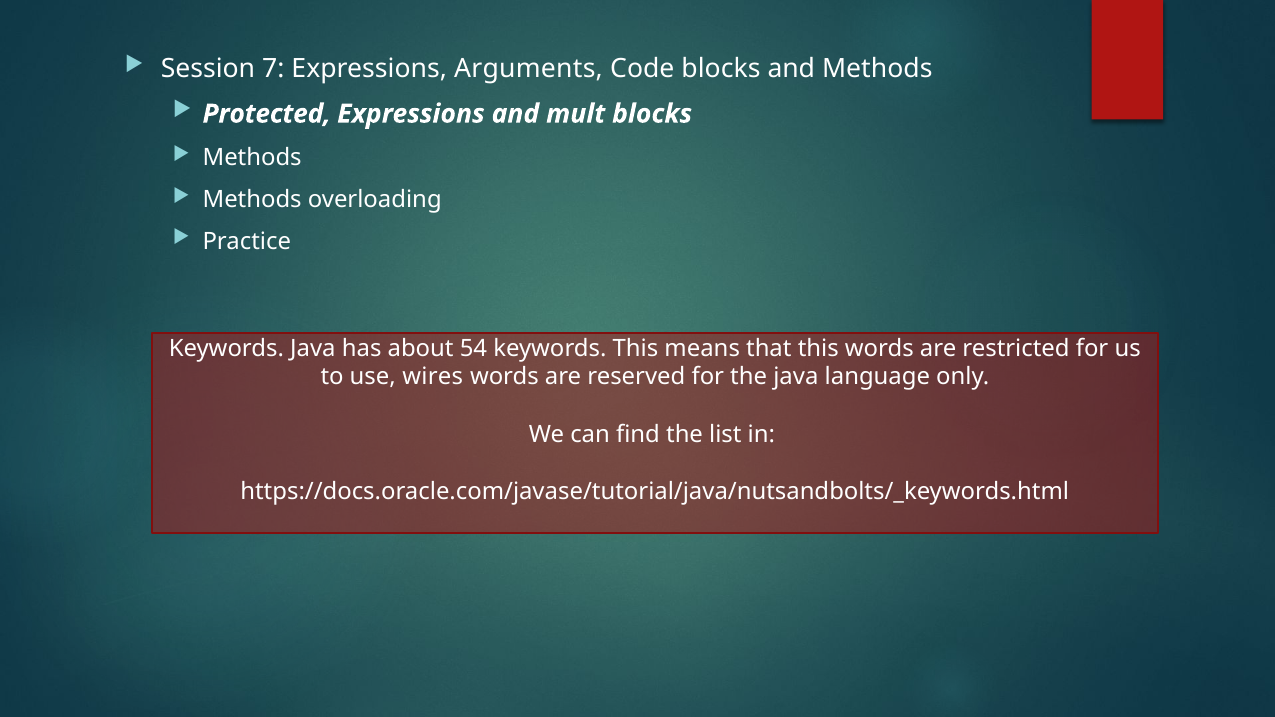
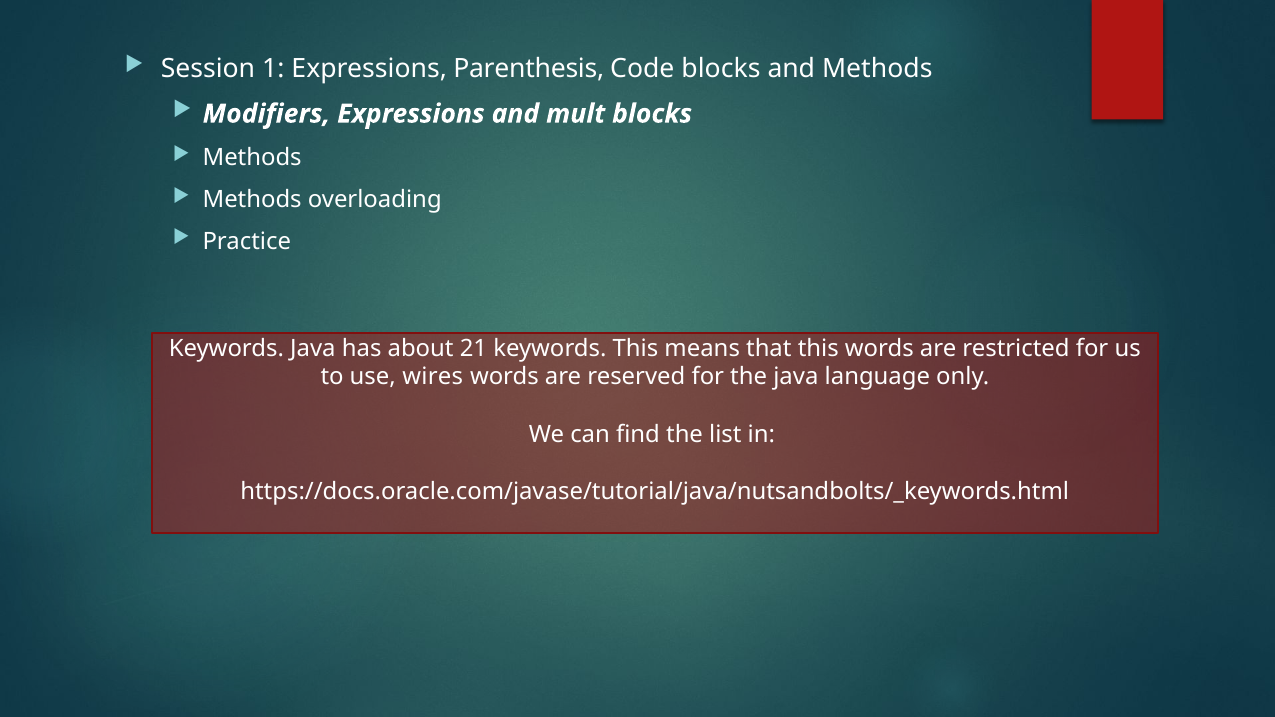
7: 7 -> 1 (273, 69)
Arguments: Arguments -> Parenthesis (529, 69)
Protected: Protected -> Modifiers (266, 114)
54: 54 -> 21 (473, 348)
